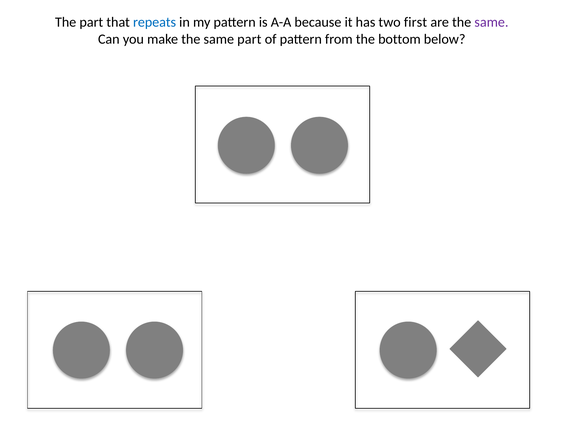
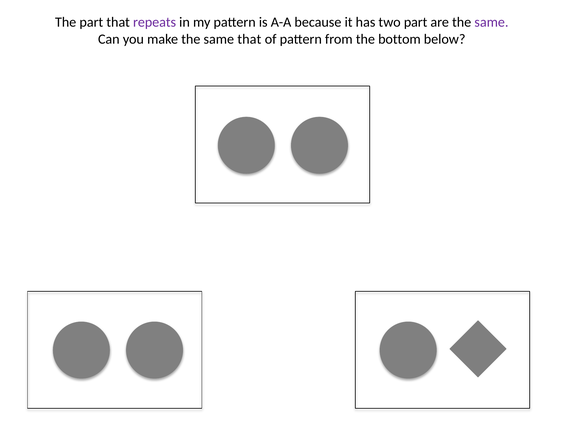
repeats colour: blue -> purple (155, 22)
two first: first -> part (416, 22)
same part: part -> that (249, 39)
